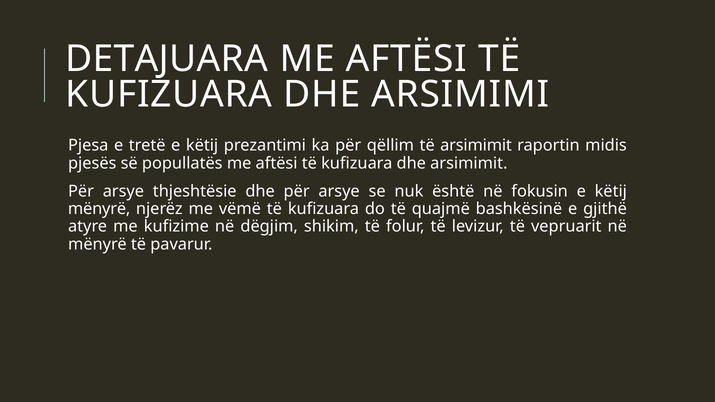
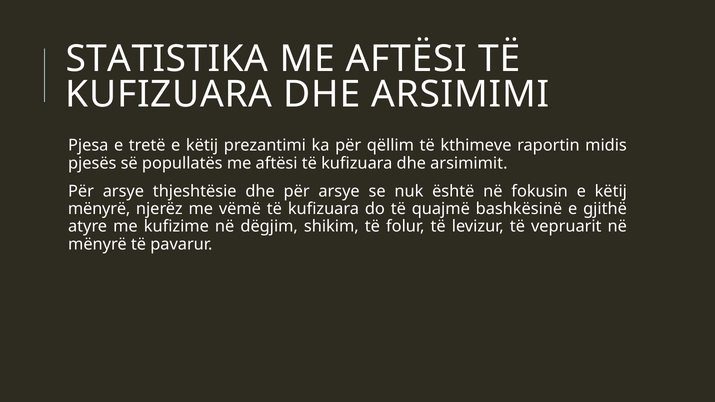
DETAJUARA: DETAJUARA -> STATISTIKA (167, 59)
të arsimimit: arsimimit -> kthimeve (476, 145)
